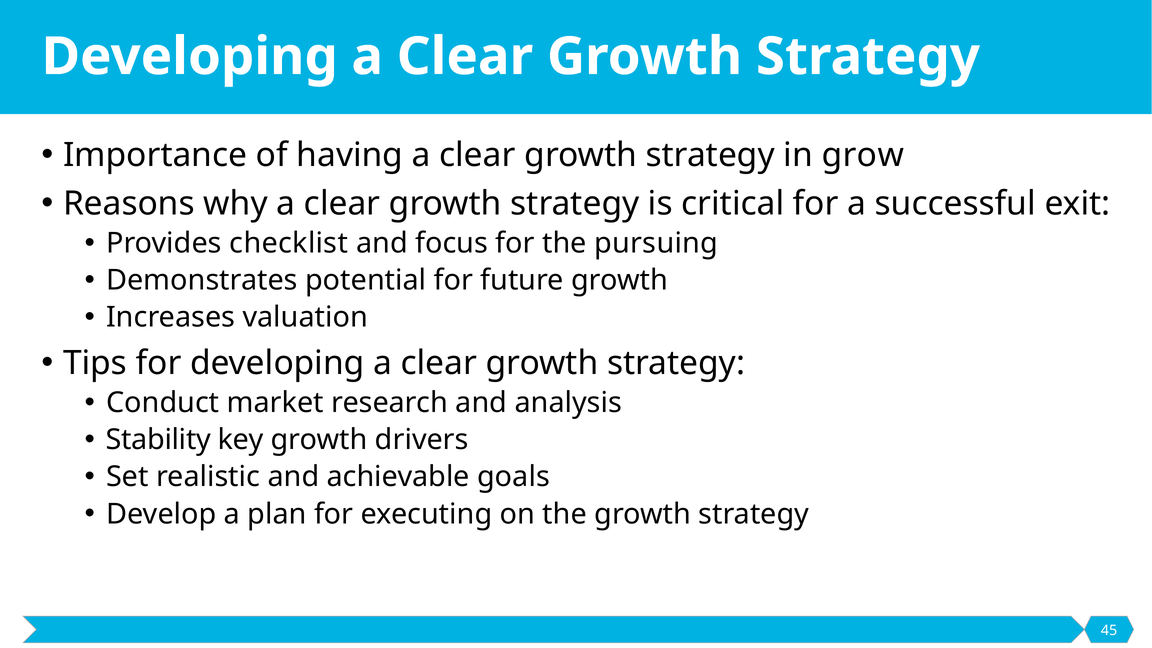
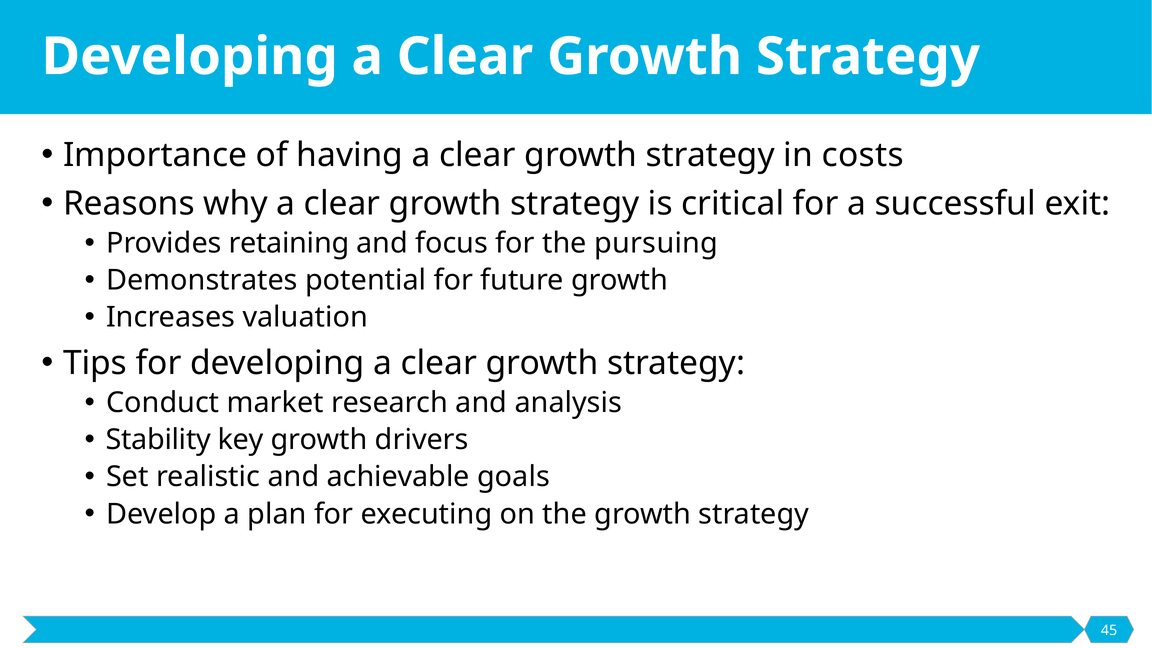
grow: grow -> costs (863, 155)
checklist: checklist -> retaining (289, 243)
